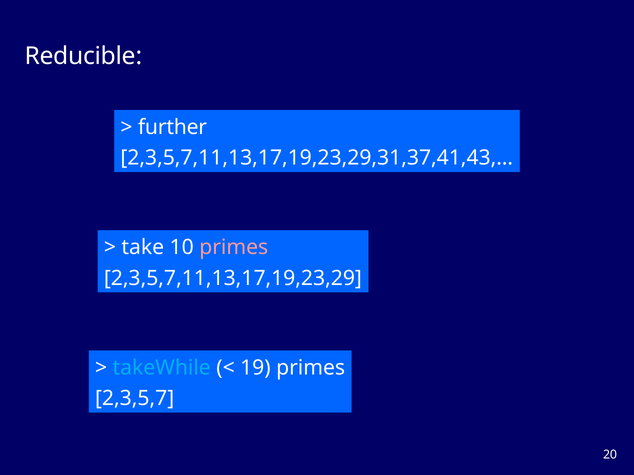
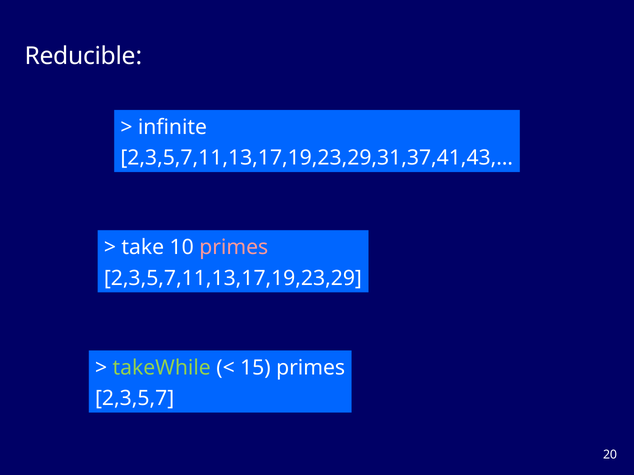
further: further -> infinite (172, 127)
takeWhile colour: light blue -> light green (162, 368)
19: 19 -> 15 (255, 368)
